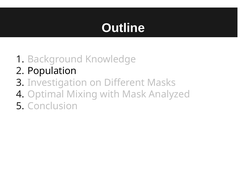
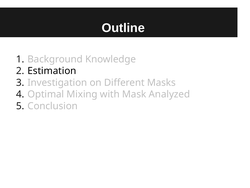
Population: Population -> Estimation (52, 71)
